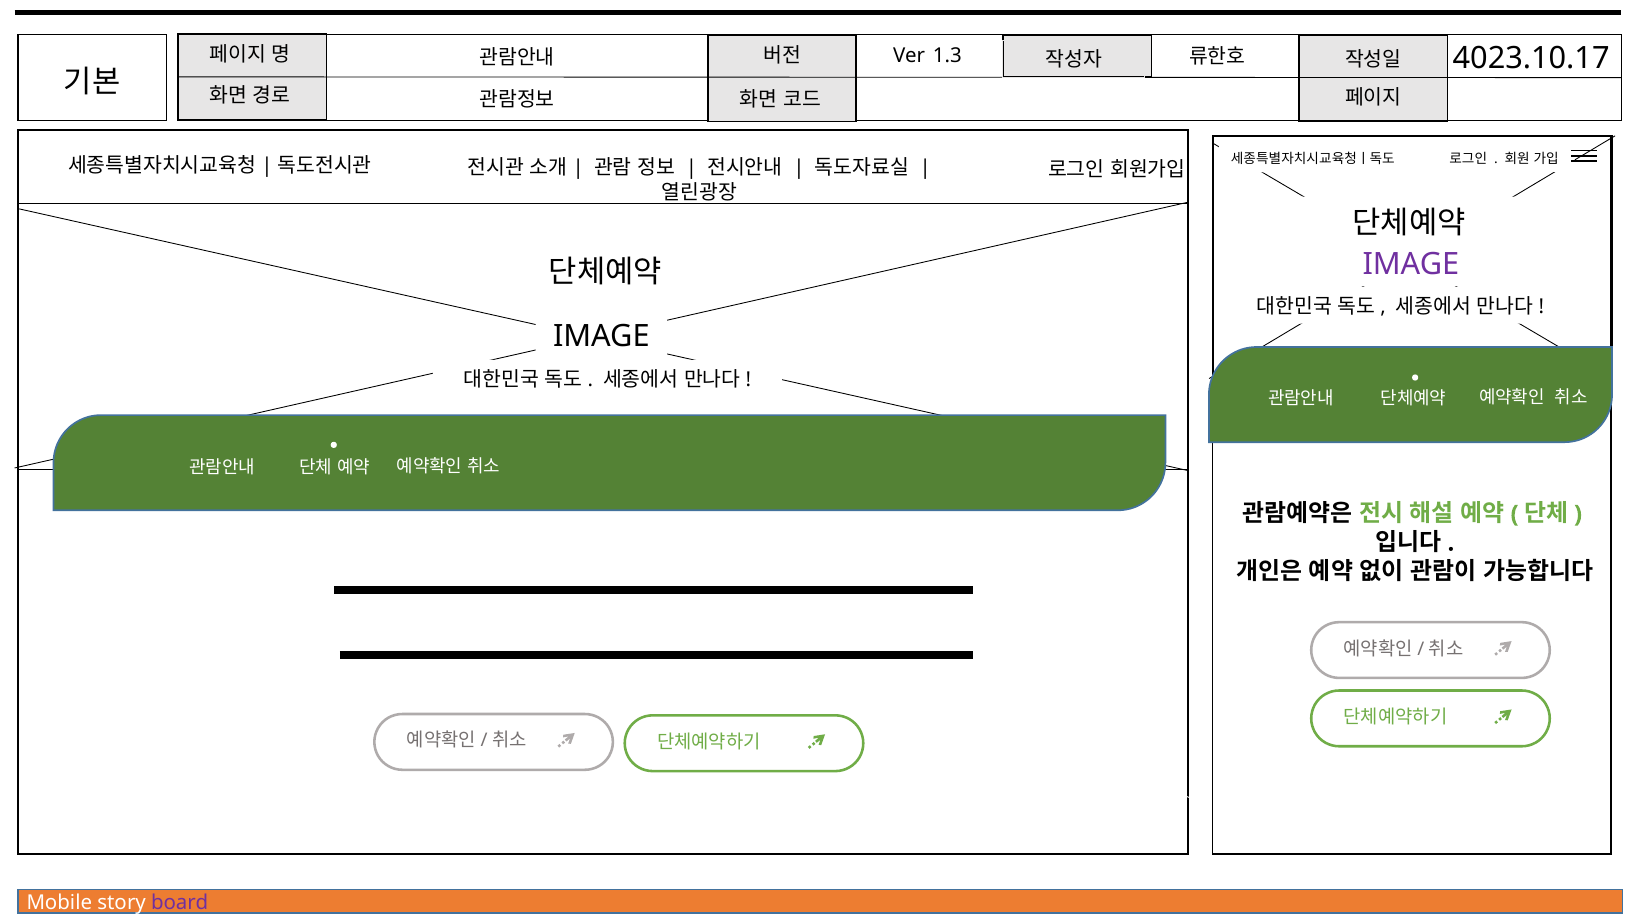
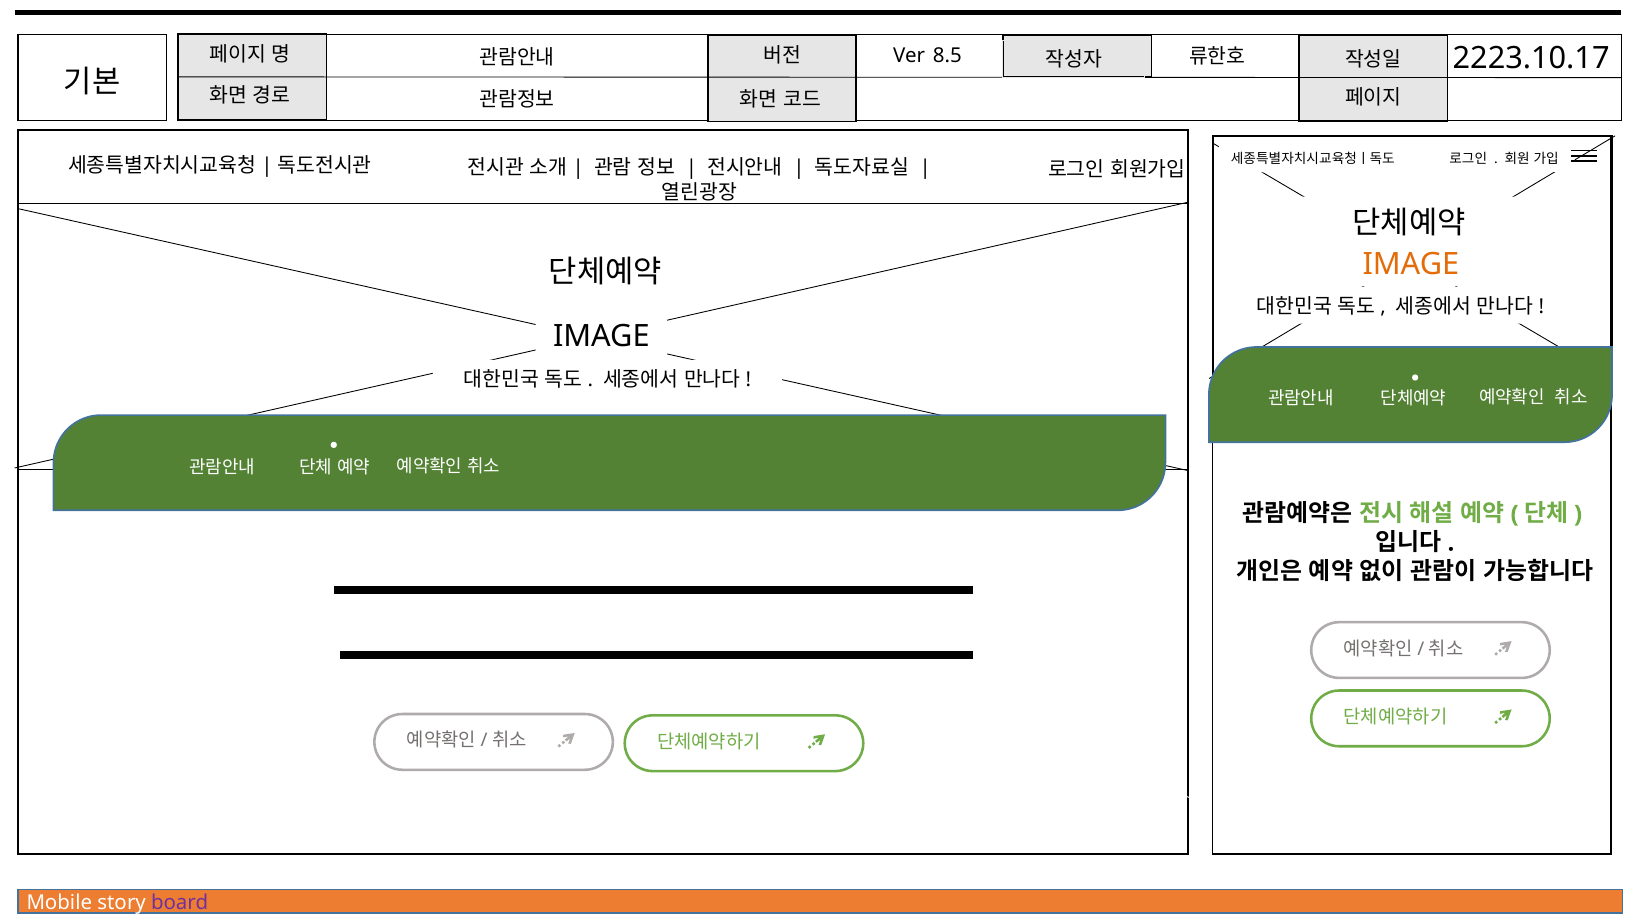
4023.10.17: 4023.10.17 -> 2223.10.17 (1531, 59)
1.3: 1.3 -> 8.5 (947, 56)
IMAGE colour: purple -> orange (1411, 264)
